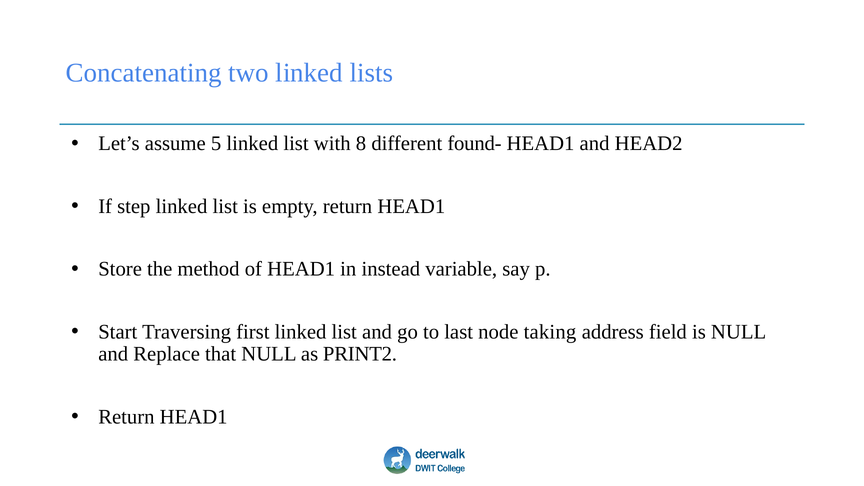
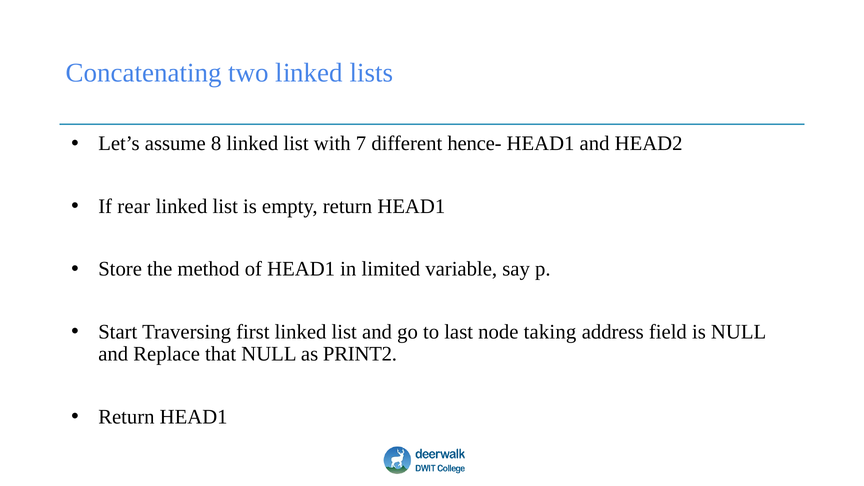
5: 5 -> 8 (216, 144)
8: 8 -> 7 (361, 144)
found-: found- -> hence- (474, 144)
step: step -> rear (134, 206)
instead: instead -> limited (391, 269)
